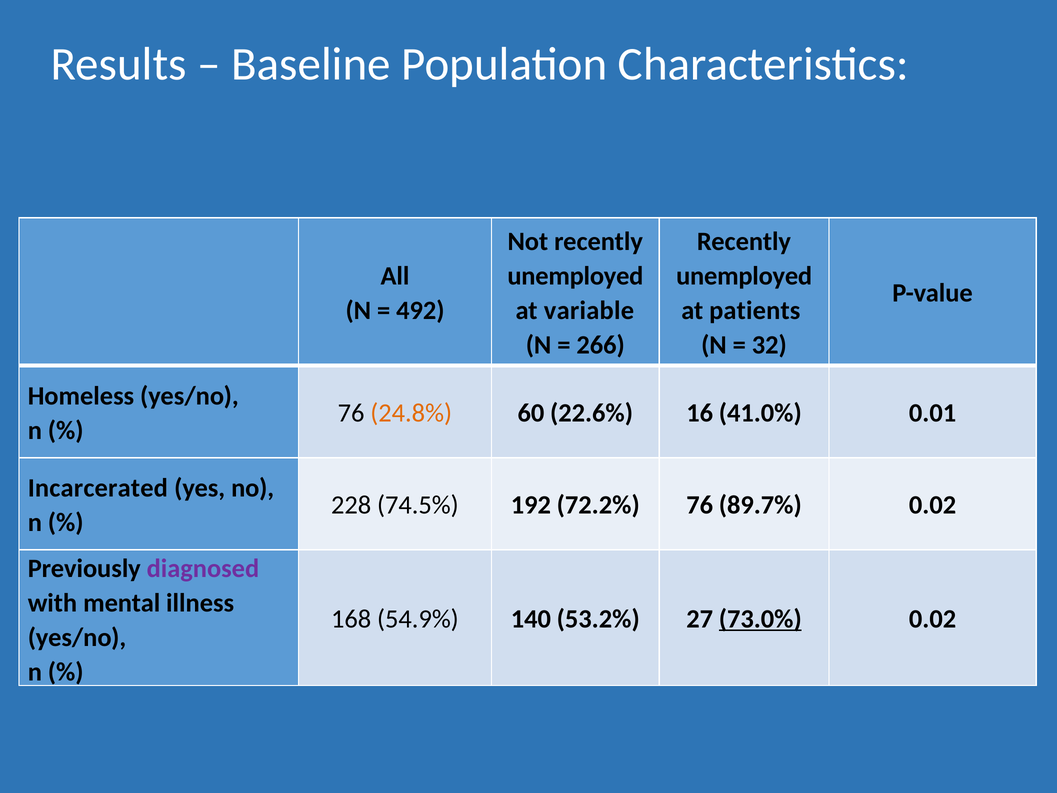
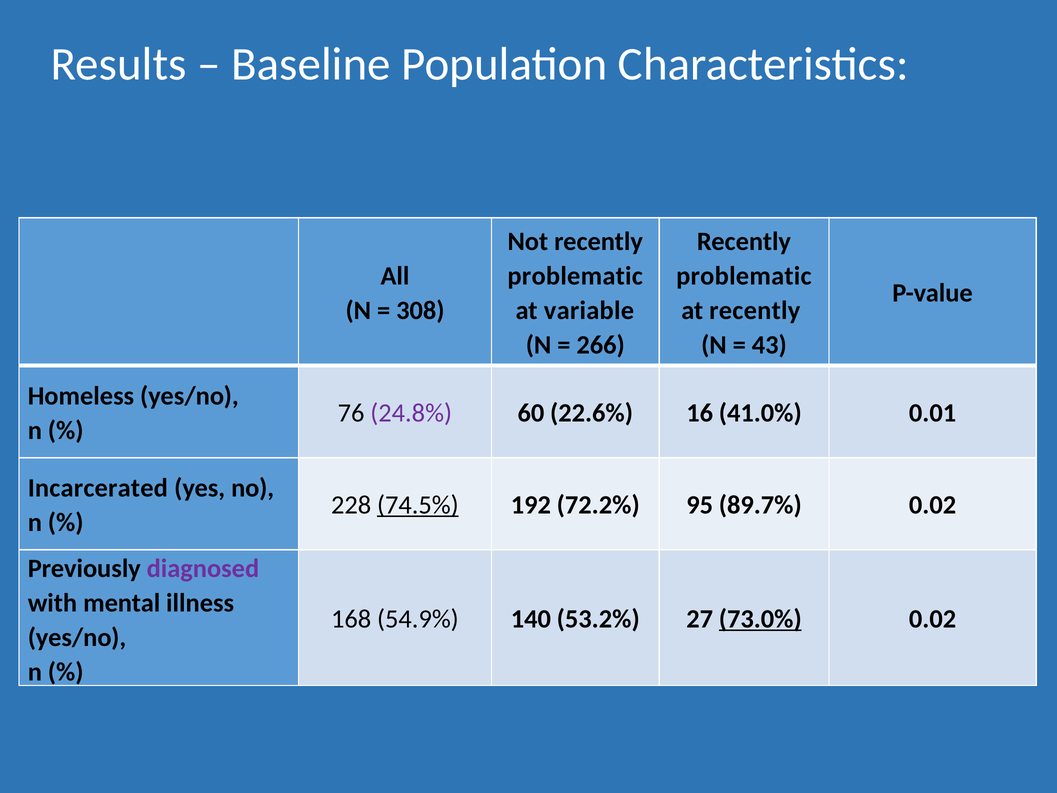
unemployed: unemployed -> problematic (575, 276)
unemployed: unemployed -> problematic (744, 276)
492: 492 -> 308 (420, 310)
at patients: patients -> recently (755, 310)
32: 32 -> 43 (769, 345)
24.8% colour: orange -> purple (411, 413)
74.5% underline: none -> present (418, 505)
72.2% 76: 76 -> 95 (700, 505)
